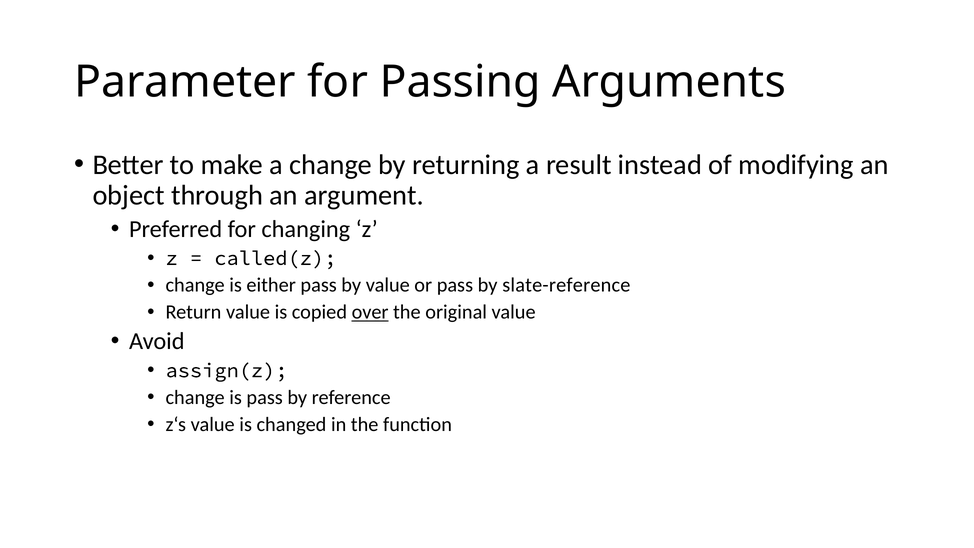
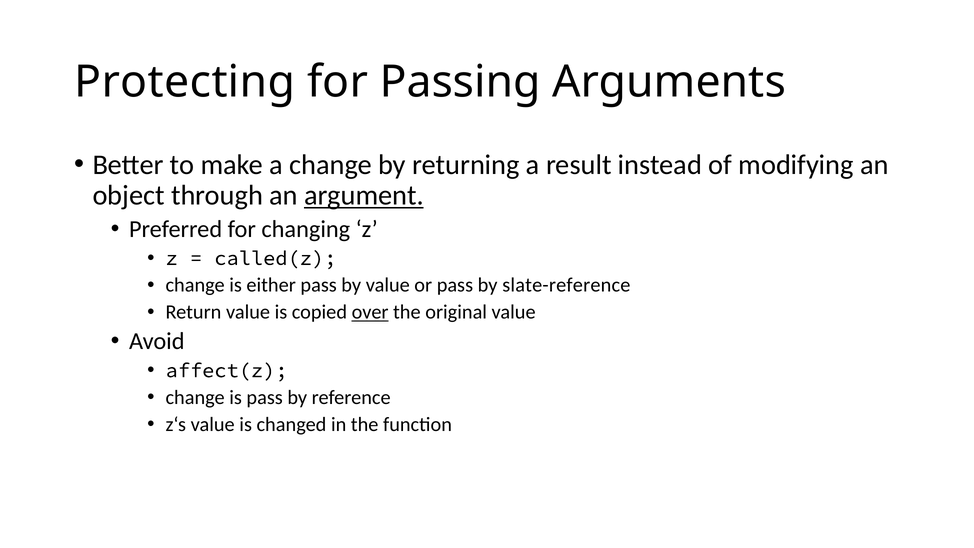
Parameter: Parameter -> Protecting (185, 82)
argument underline: none -> present (364, 195)
assign(z: assign(z -> affect(z (227, 370)
